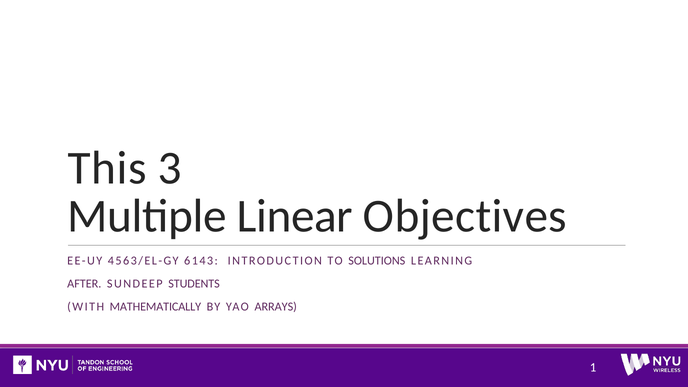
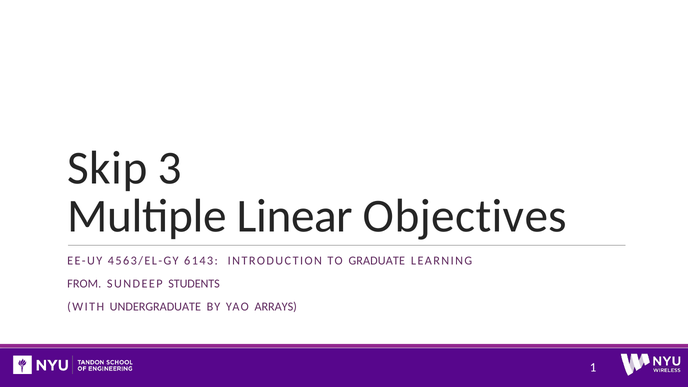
This: This -> Skip (107, 168)
SOLUTIONS: SOLUTIONS -> GRADUATE (377, 261)
AFTER: AFTER -> FROM (84, 284)
MATHEMATICALLY: MATHEMATICALLY -> UNDERGRADUATE (155, 307)
